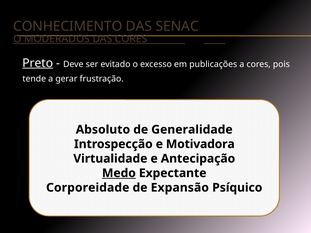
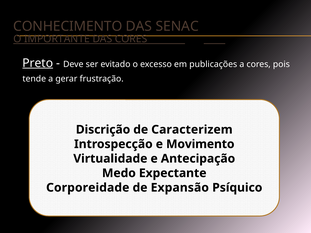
MODERADOS: MODERADOS -> IMPORTANTE (57, 39)
Absoluto: Absoluto -> Discrição (103, 130)
Generalidade: Generalidade -> Caracterizem (192, 130)
Motivadora: Motivadora -> Movimento (200, 144)
Medo underline: present -> none (119, 173)
